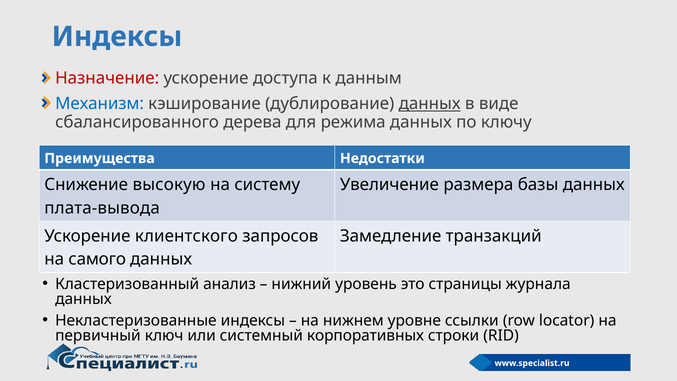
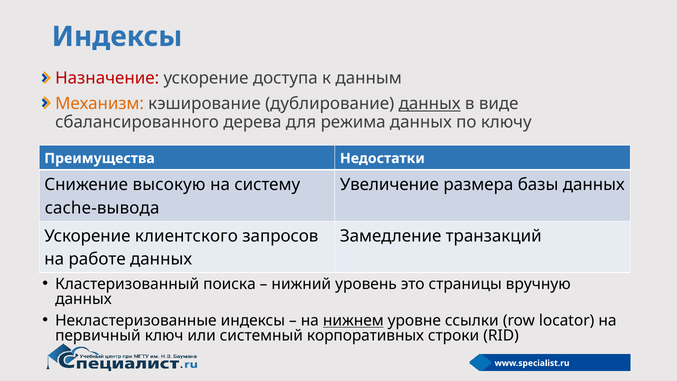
Механизм colour: blue -> orange (100, 104)
плата-вывода: плата-вывода -> cache-вывода (102, 208)
самого: самого -> работе (97, 259)
анализ: анализ -> поиска (229, 284)
журнала: журнала -> вручную (538, 284)
нижнем underline: none -> present (353, 320)
